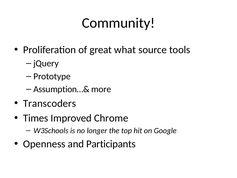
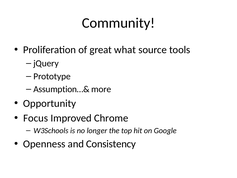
Transcoders: Transcoders -> Opportunity (50, 103)
Times: Times -> Focus (36, 118)
Participants: Participants -> Consistency (111, 144)
